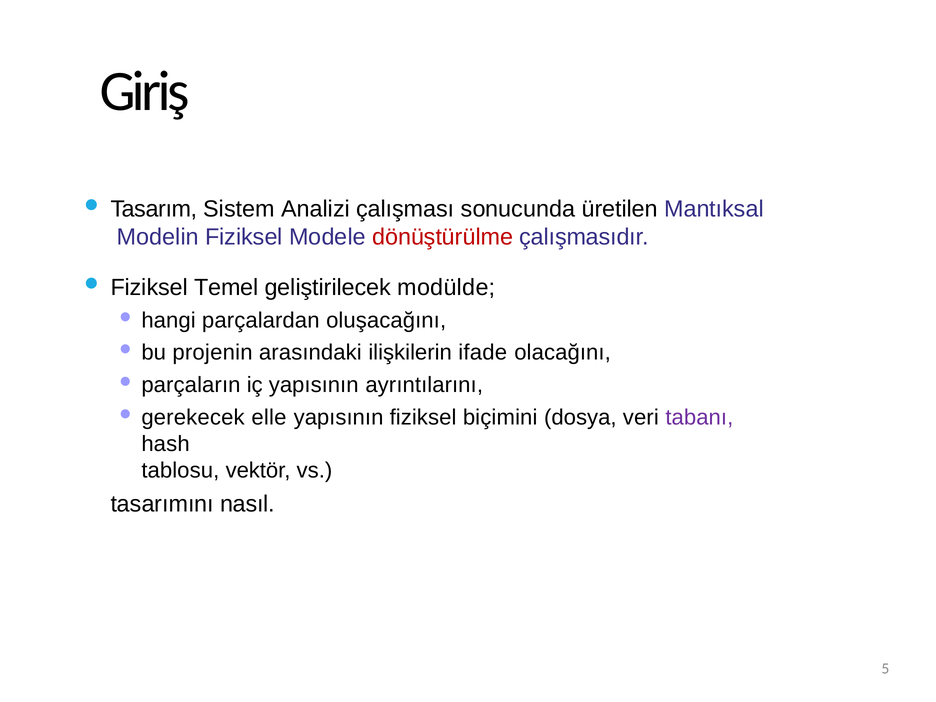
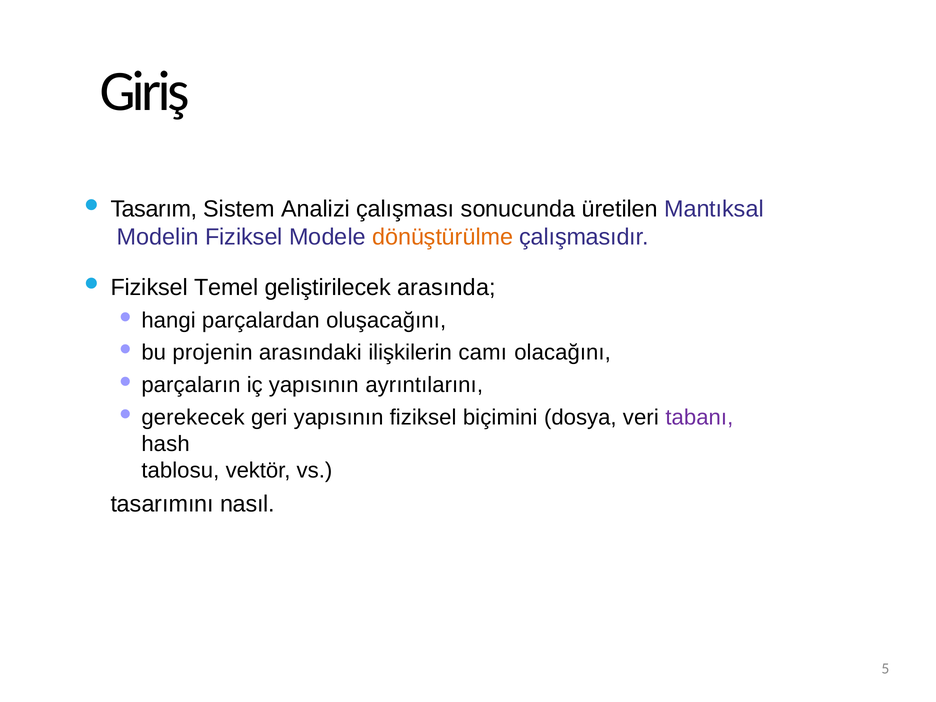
dönüştürülme colour: red -> orange (443, 237)
modülde: modülde -> arasında (446, 287)
ifade: ifade -> camı (483, 353)
elle: elle -> geri (269, 417)
